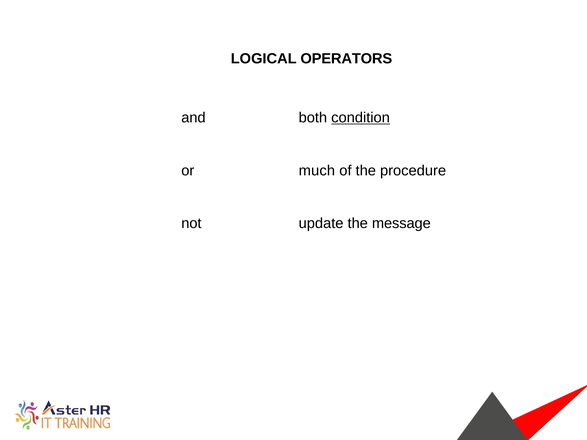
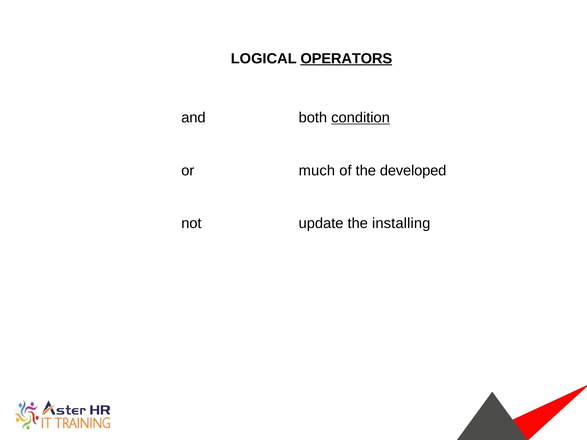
OPERATORS underline: none -> present (346, 59)
procedure: procedure -> developed (413, 171)
message: message -> installing (401, 223)
